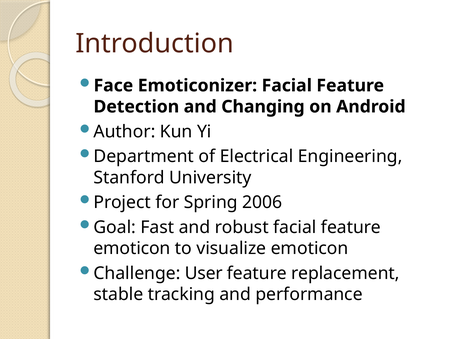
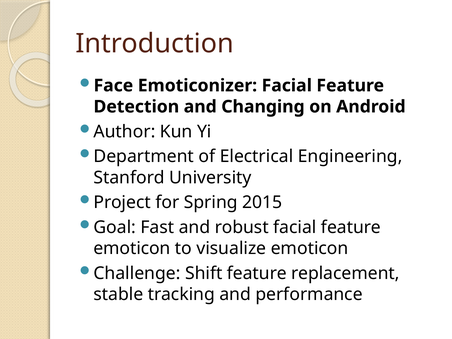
2006: 2006 -> 2015 (262, 202)
User: User -> Shift (204, 273)
